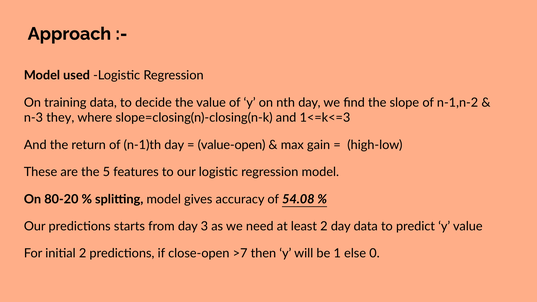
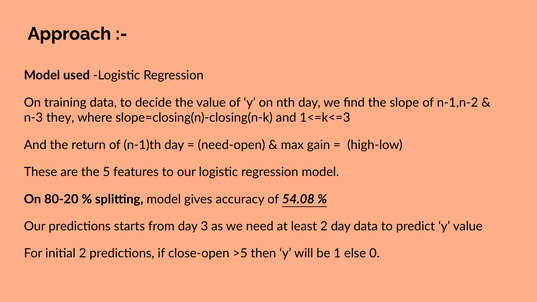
value-open: value-open -> need-open (232, 145)
>7: >7 -> >5 (240, 254)
